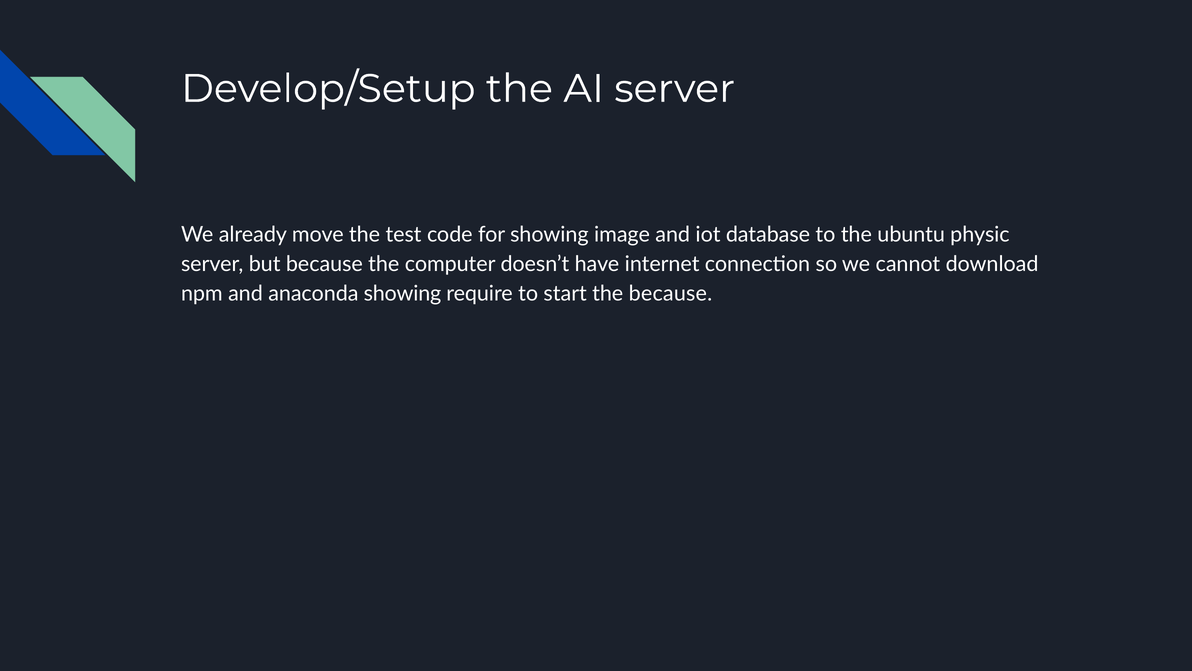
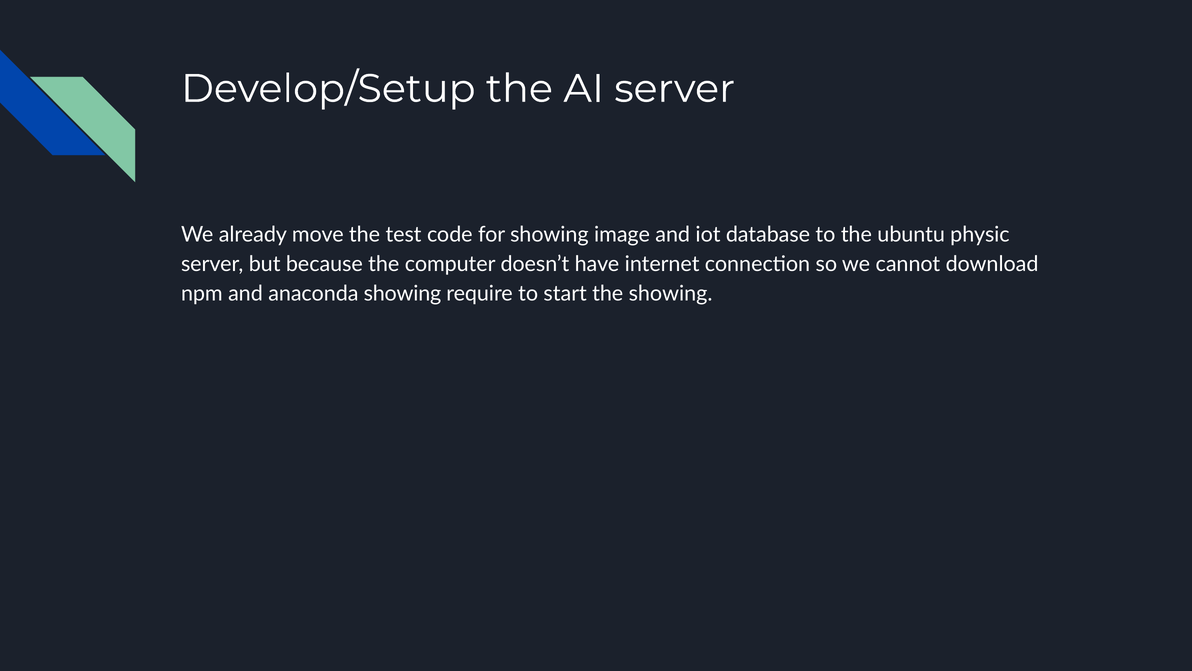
the because: because -> showing (671, 294)
